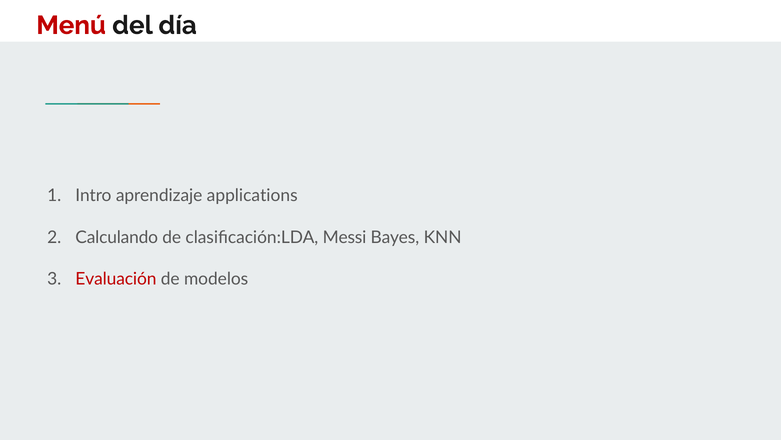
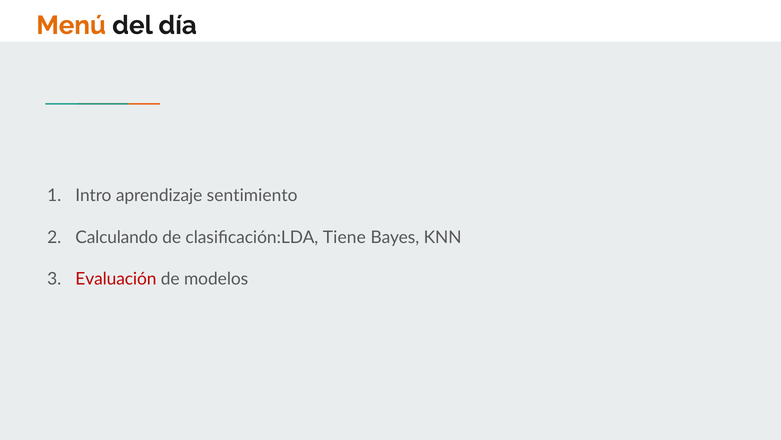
Menú colour: red -> orange (71, 25)
applications: applications -> sentimiento (252, 195)
Messi: Messi -> Tiene (344, 237)
